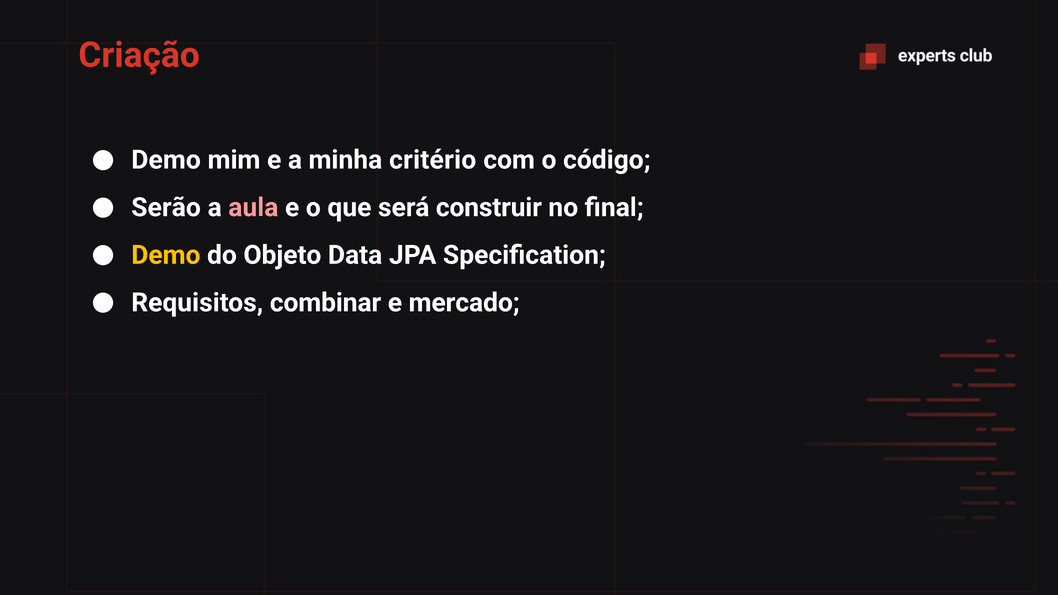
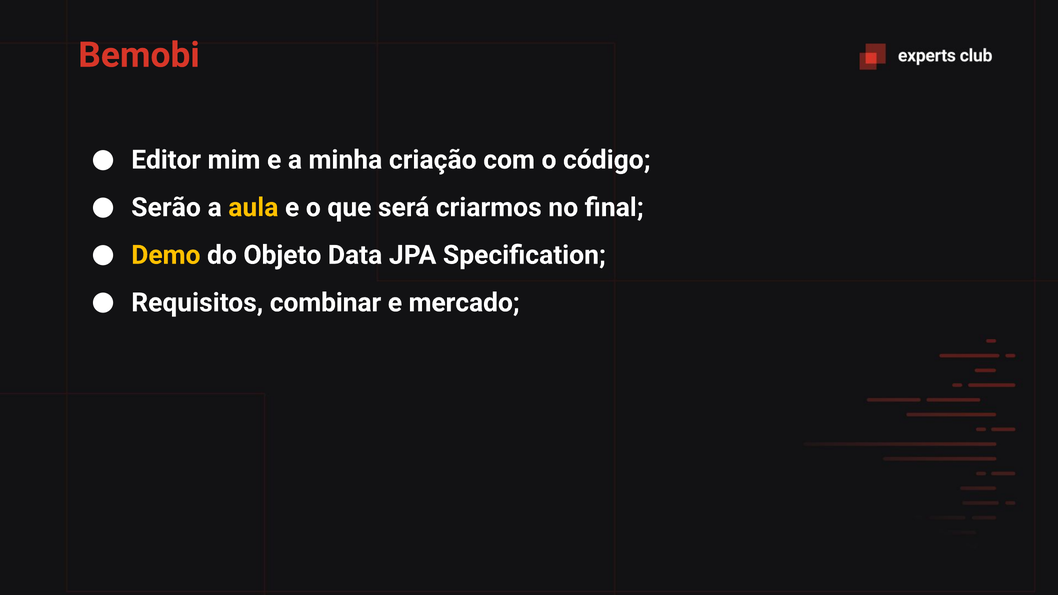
Criação: Criação -> Bemobi (139, 55)
Demo: Demo -> Editor (166, 160)
critério: critério -> criação (433, 160)
aula colour: pink -> yellow (253, 207)
construir: construir -> criarmos (489, 207)
